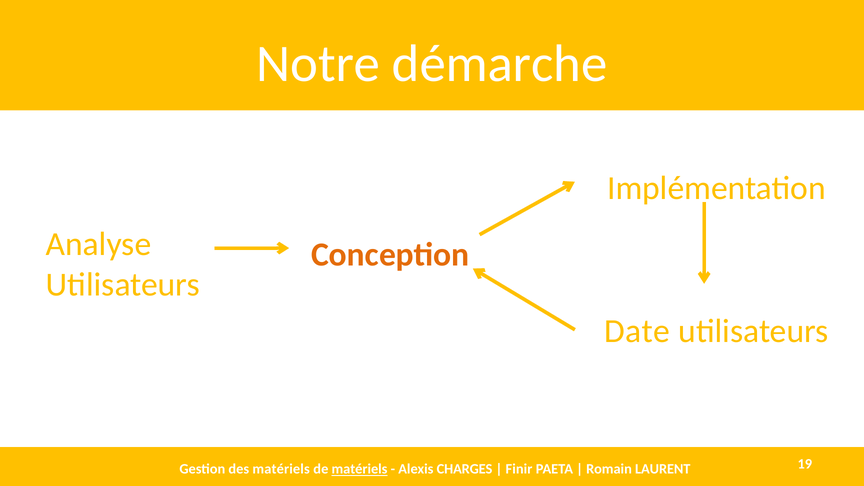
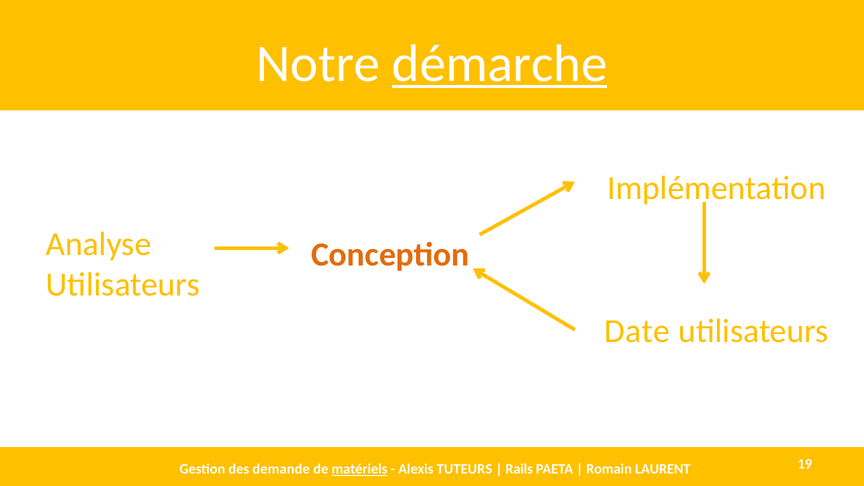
démarche underline: none -> present (500, 64)
des matériels: matériels -> demande (281, 469)
CHARGES: CHARGES -> TUTEURS (464, 469)
Finir: Finir -> Rails (519, 469)
